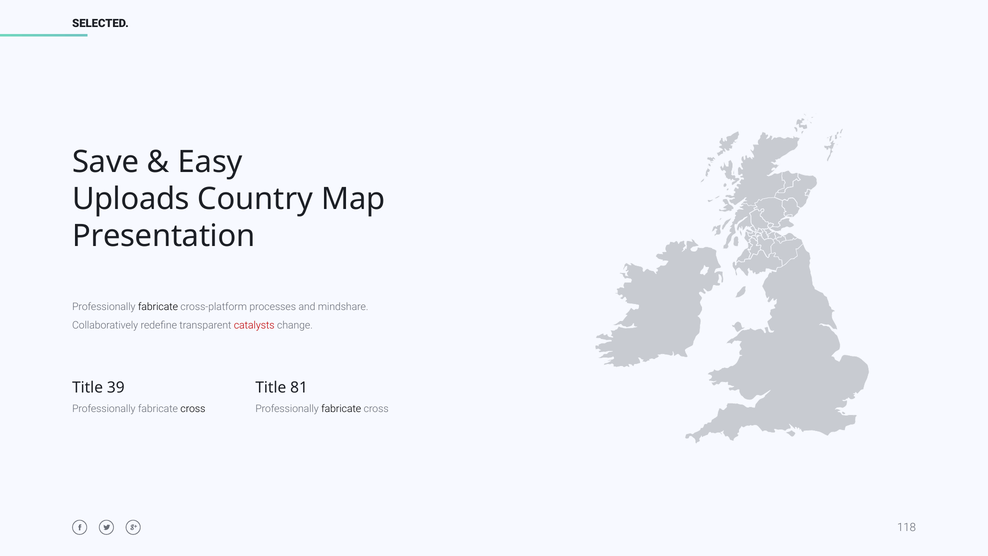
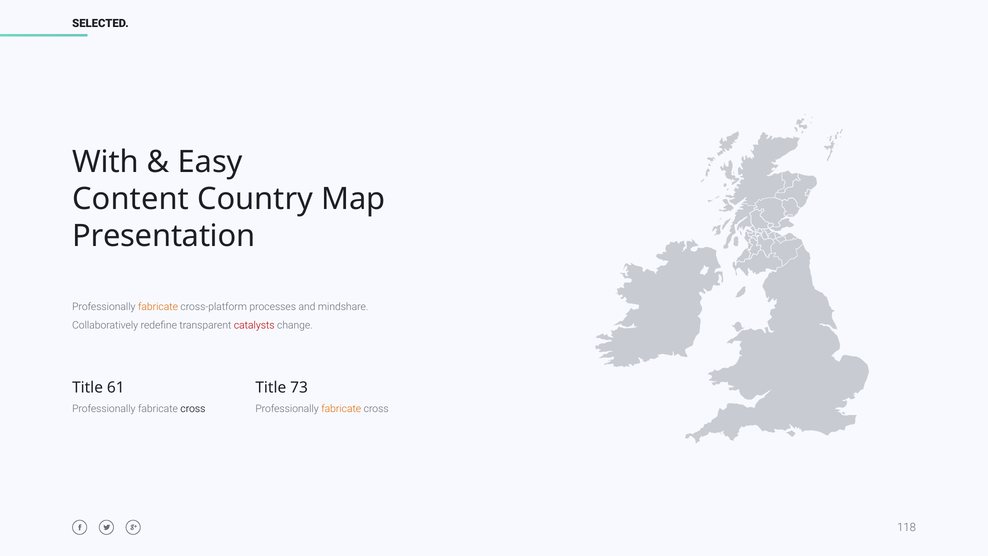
Save: Save -> With (106, 162)
Uploads: Uploads -> Content (131, 199)
fabricate colour: black -> orange (158, 306)
39: 39 -> 61 (116, 388)
81: 81 -> 73 (299, 388)
fabricate colour: black -> orange (341, 409)
